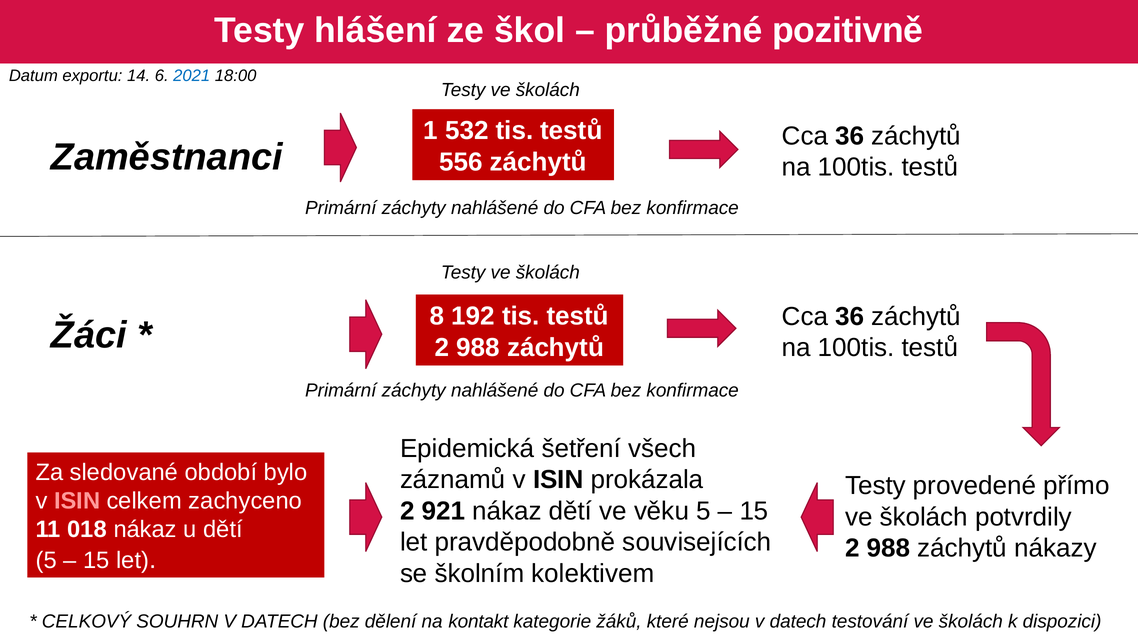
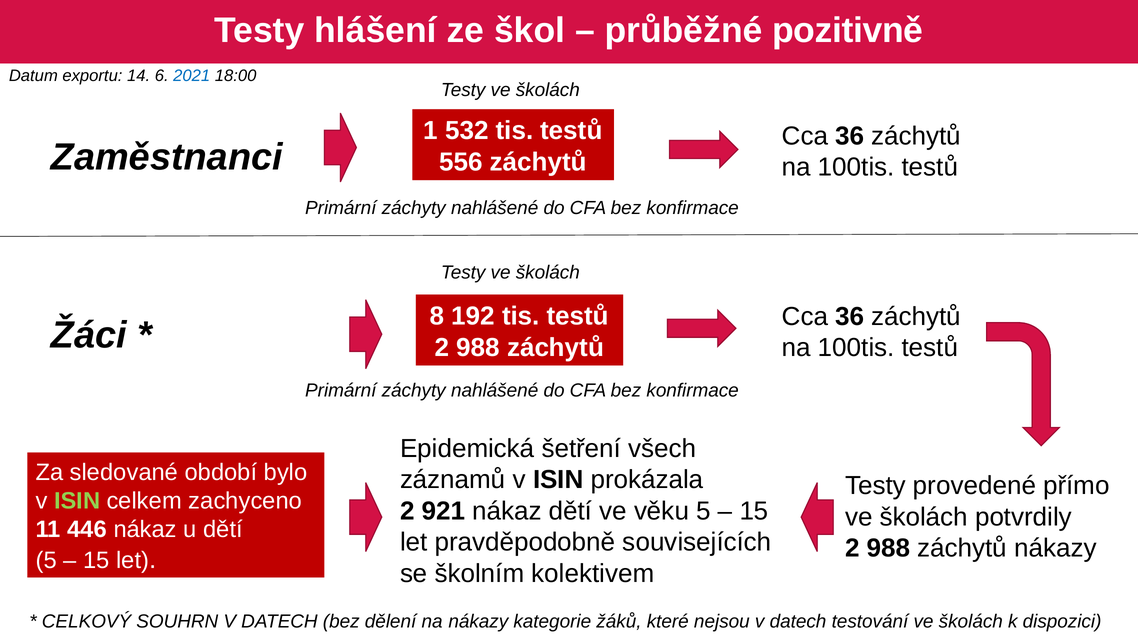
ISIN colour: pink -> light green (77, 501)
018: 018 -> 446 (87, 530)
na kontakt: kontakt -> nákazy (478, 621)
